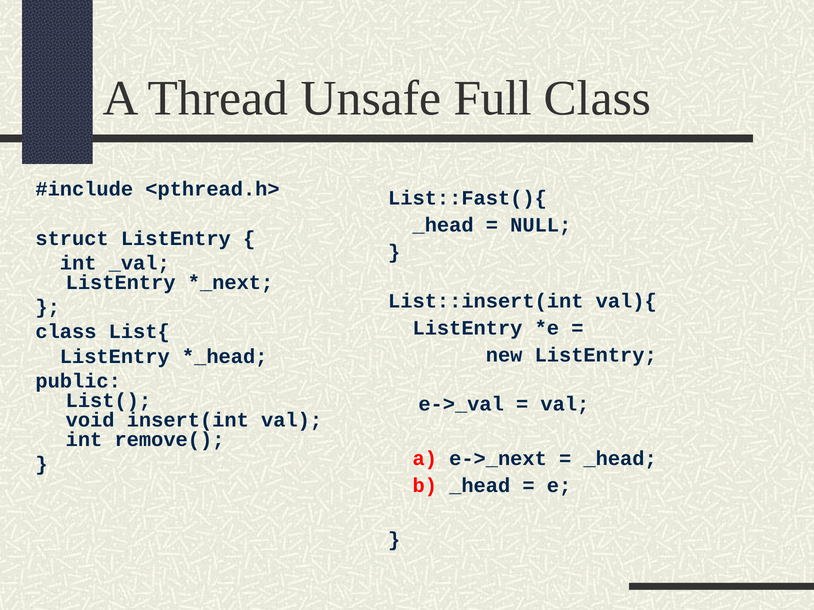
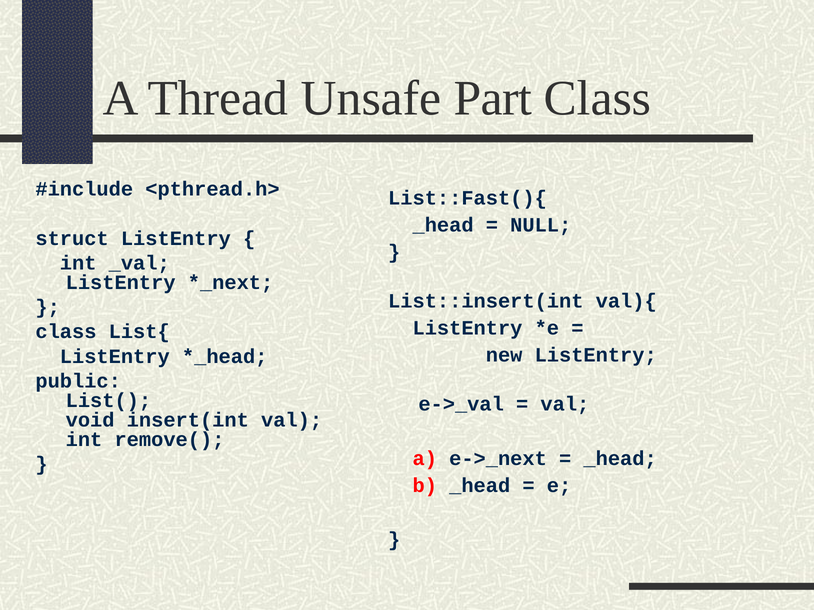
Full: Full -> Part (493, 99)
